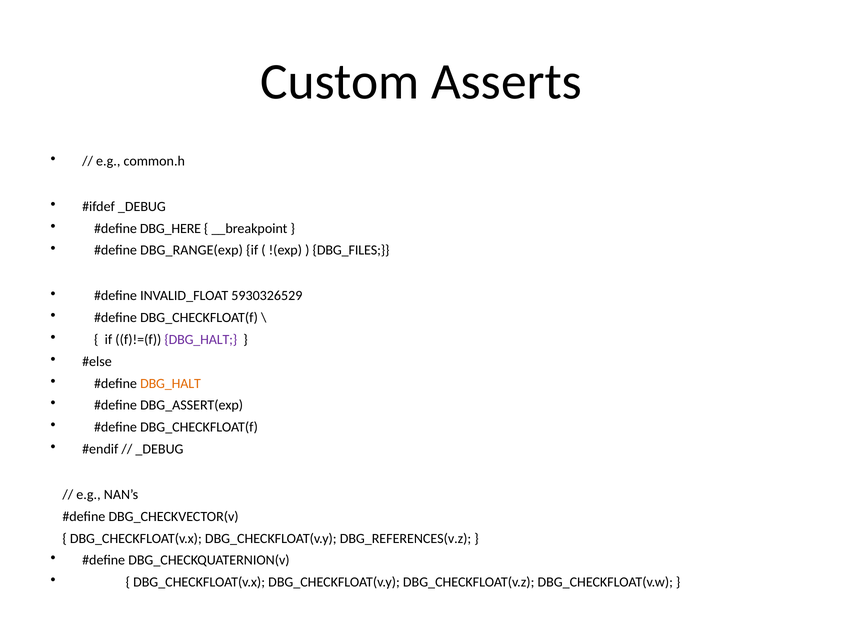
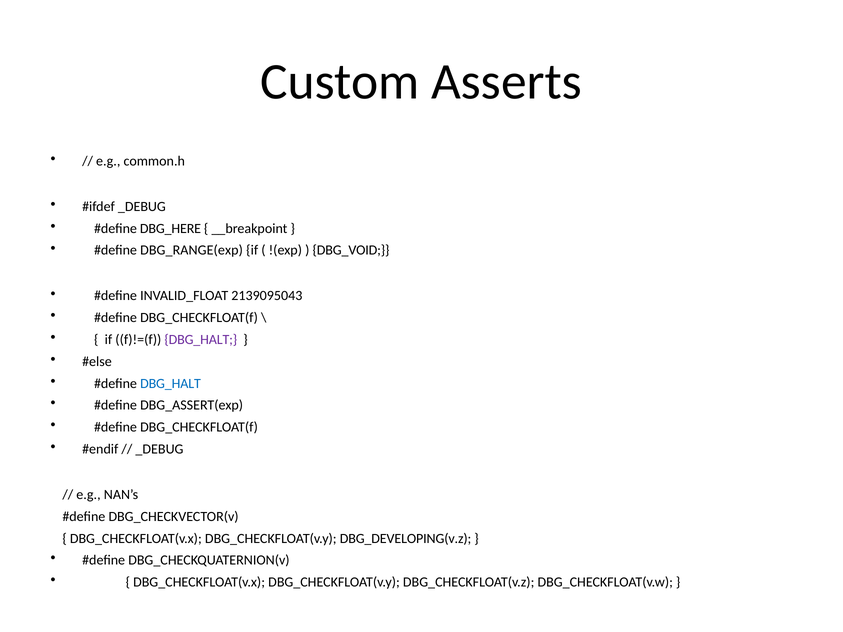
DBG_FILES: DBG_FILES -> DBG_VOID (351, 250)
5930326529: 5930326529 -> 2139095043 (267, 296)
DBG_HALT colour: orange -> blue (170, 384)
DBG_REFERENCES(v.z: DBG_REFERENCES(v.z -> DBG_DEVELOPING(v.z (406, 539)
